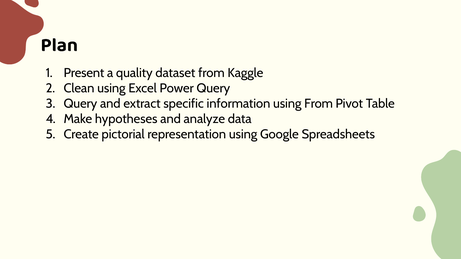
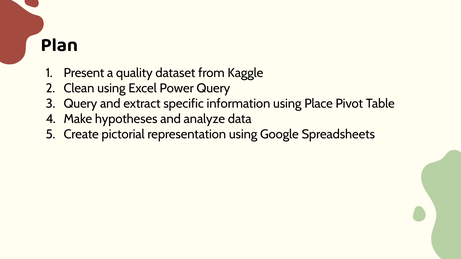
using From: From -> Place (319, 104)
